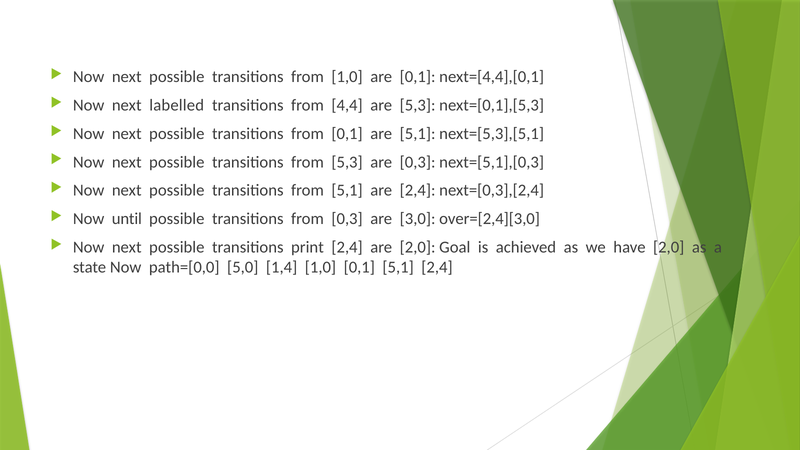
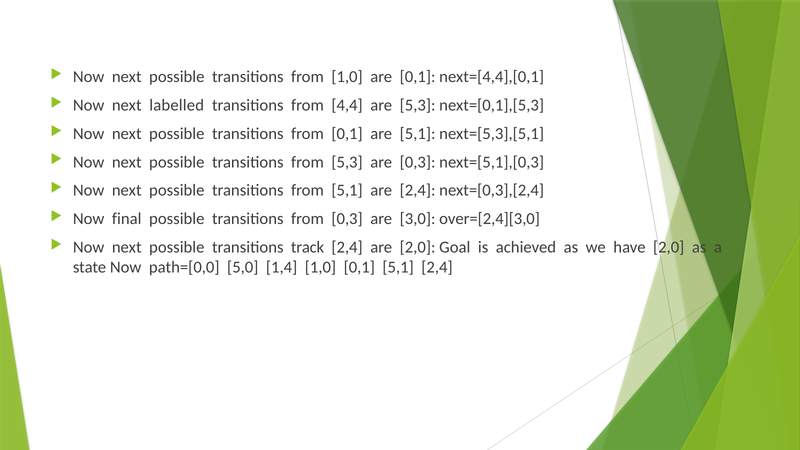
until: until -> final (127, 219)
print: print -> track (308, 247)
